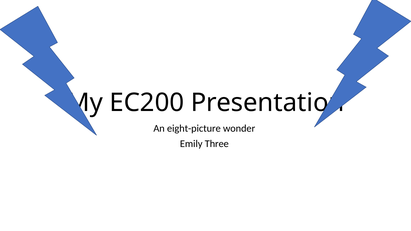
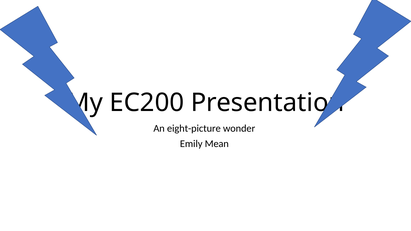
Three: Three -> Mean (217, 144)
